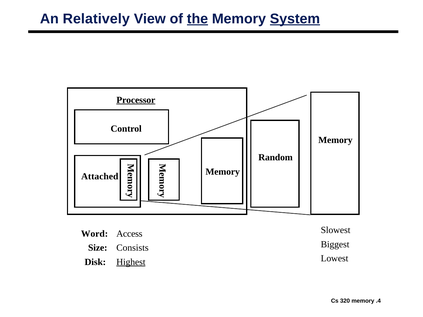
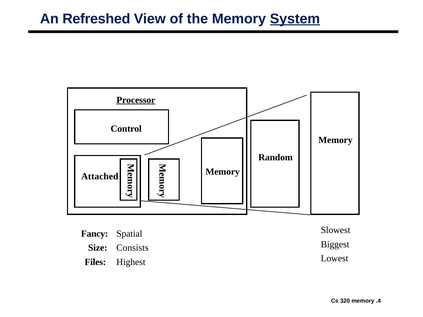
Relatively: Relatively -> Refreshed (96, 19)
the underline: present -> none (197, 19)
Word: Word -> Fancy (95, 234)
Access: Access -> Spatial (129, 234)
Disk: Disk -> Files (95, 262)
Highest underline: present -> none (131, 262)
